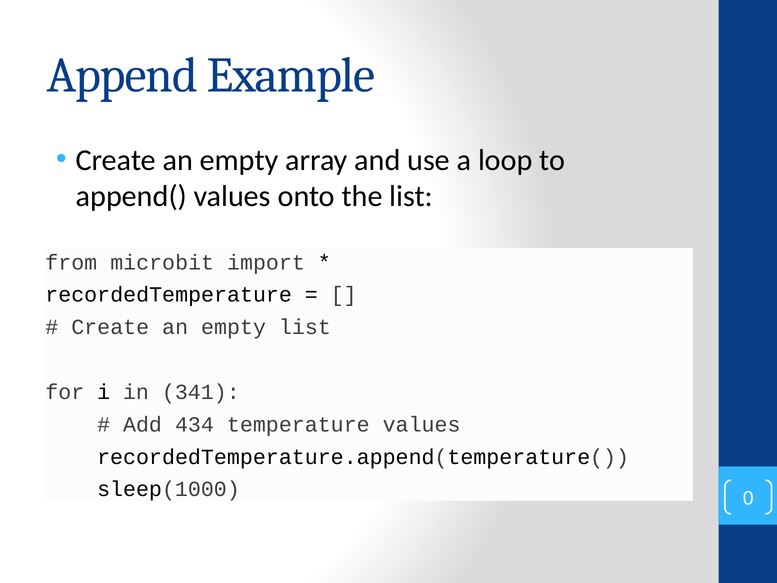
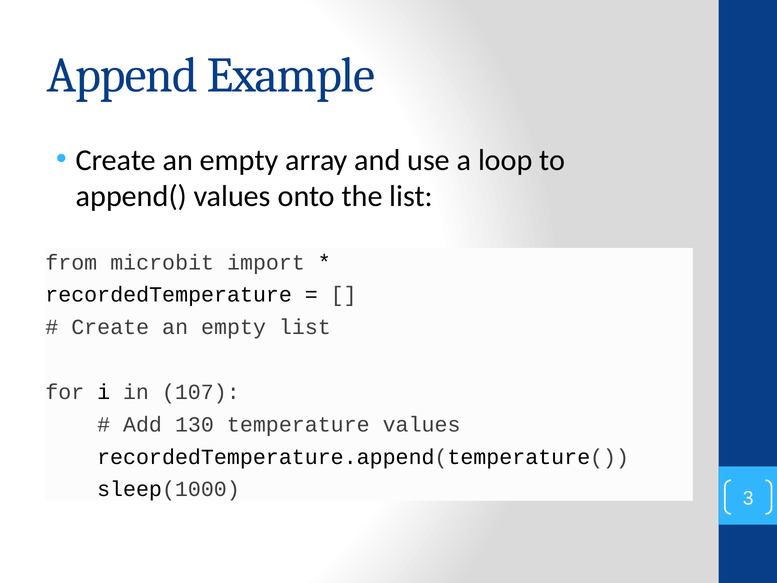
341: 341 -> 107 (201, 392)
434: 434 -> 130 (194, 424)
0: 0 -> 3 (748, 498)
